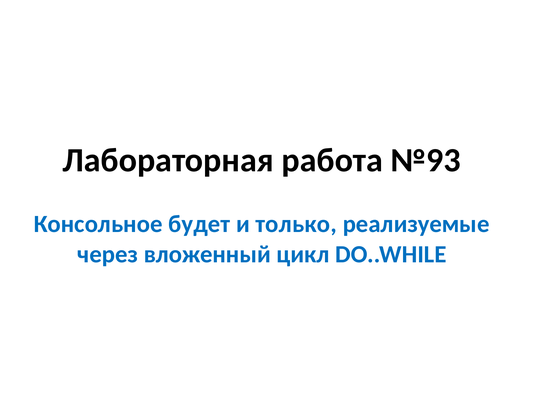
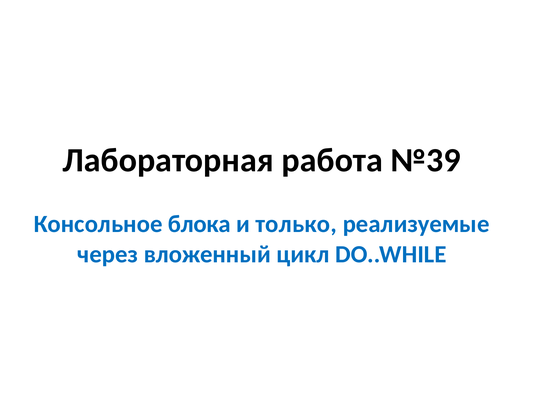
№93: №93 -> №39 (426, 161)
будет: будет -> блока (199, 224)
